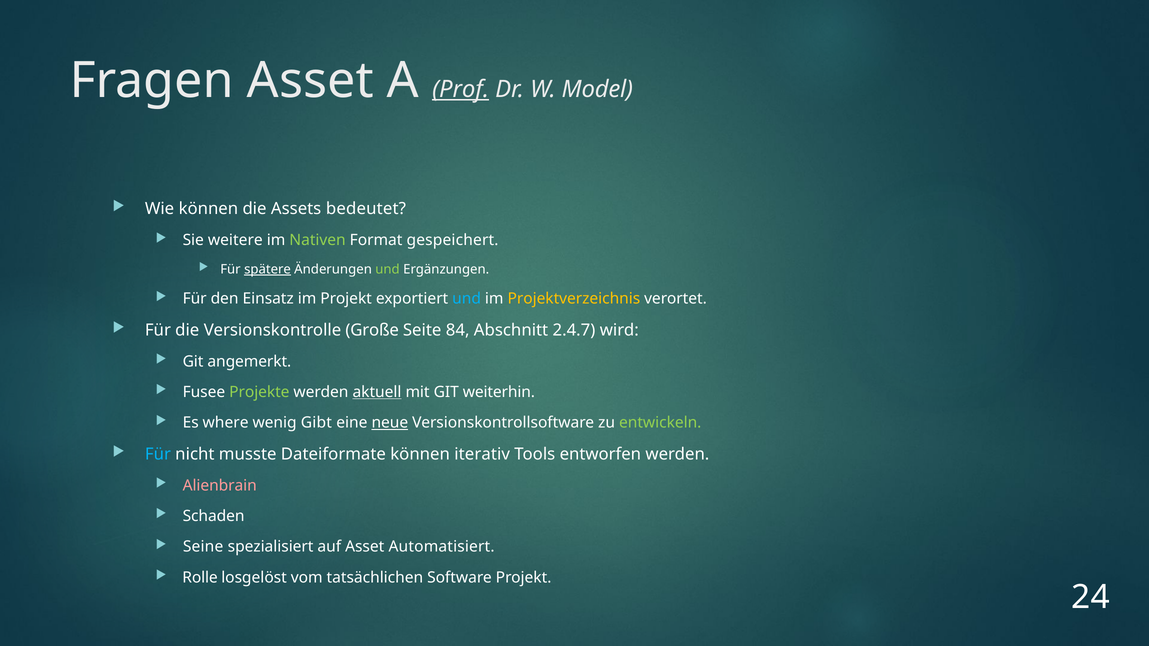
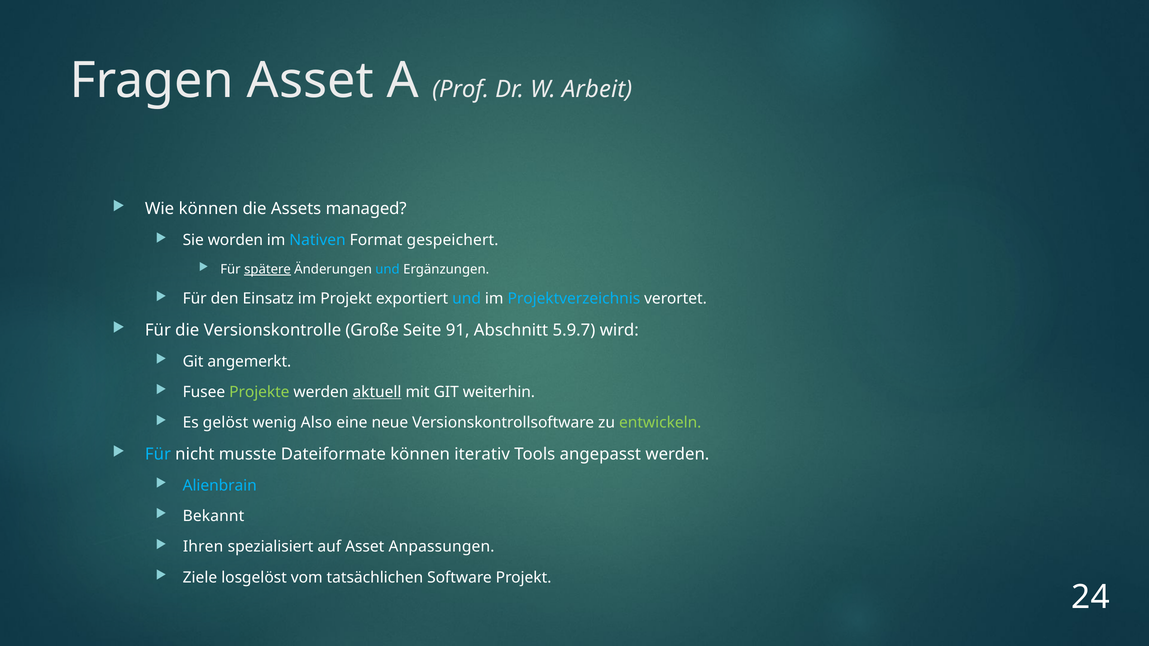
Prof underline: present -> none (461, 89)
Model: Model -> Arbeit (597, 89)
bedeutet: bedeutet -> managed (366, 209)
weitere: weitere -> worden (235, 240)
Nativen colour: light green -> light blue (318, 240)
und colour: light green -> light blue (387, 269)
Projektverzeichnis colour: yellow -> light blue (574, 299)
84: 84 -> 91 (458, 330)
2.4.7: 2.4.7 -> 5.9.7 (574, 330)
where: where -> gelöst (226, 423)
Gibt: Gibt -> Also (316, 423)
neue underline: present -> none (390, 423)
entworfen: entworfen -> angepasst (600, 454)
Alienbrain colour: pink -> light blue (220, 486)
Schaden: Schaden -> Bekannt (213, 516)
Seine: Seine -> Ihren (203, 547)
Automatisiert: Automatisiert -> Anpassungen (442, 547)
Rolle: Rolle -> Ziele (200, 578)
